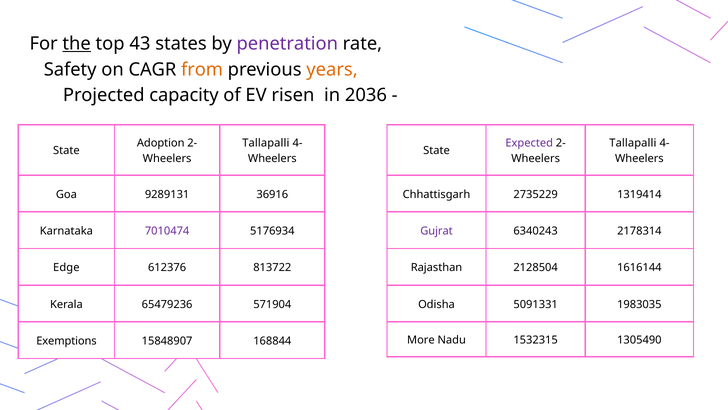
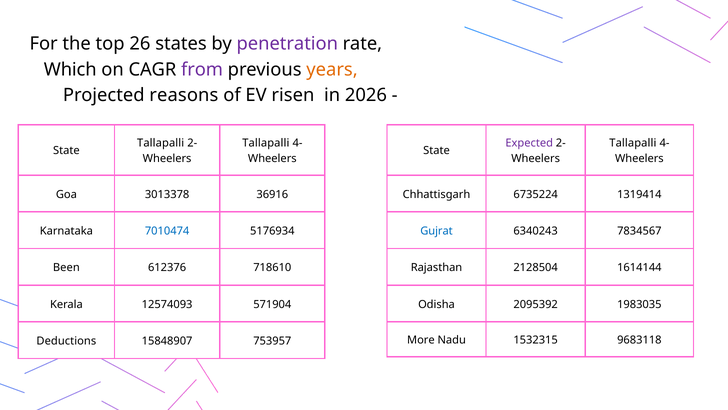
the underline: present -> none (77, 44)
43: 43 -> 26 (140, 44)
Safety: Safety -> Which (70, 69)
from colour: orange -> purple (202, 69)
capacity: capacity -> reasons (184, 95)
2036: 2036 -> 2026 (366, 95)
Adoption: Adoption -> Tallapalli (161, 143)
9289131: 9289131 -> 3013378 (167, 194)
2735229: 2735229 -> 6735224 (536, 194)
7010474 colour: purple -> blue (167, 231)
Gujrat colour: purple -> blue (437, 231)
2178314: 2178314 -> 7834567 (639, 231)
Edge: Edge -> Been (66, 267)
813722: 813722 -> 718610 (272, 267)
1616144: 1616144 -> 1614144 (639, 267)
65479236: 65479236 -> 12574093 (167, 304)
5091331: 5091331 -> 2095392 (536, 304)
1305490: 1305490 -> 9683118 (639, 340)
Exemptions: Exemptions -> Deductions (66, 341)
168844: 168844 -> 753957 (272, 341)
